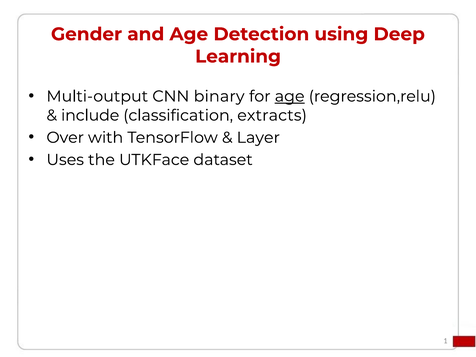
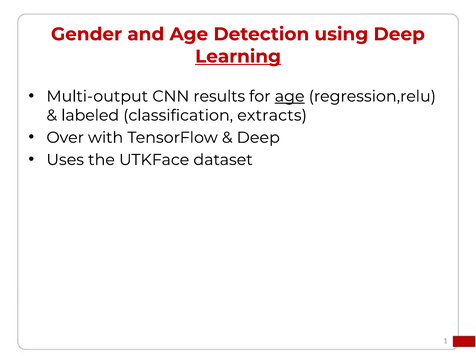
Learning underline: none -> present (238, 56)
binary: binary -> results (219, 96)
include: include -> labeled (90, 115)
Layer: Layer -> Deep (258, 138)
